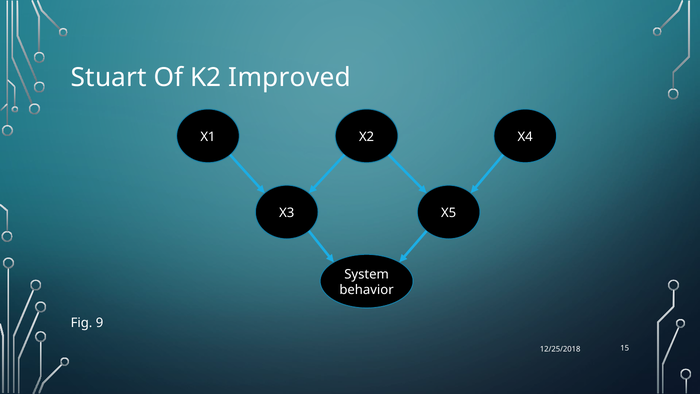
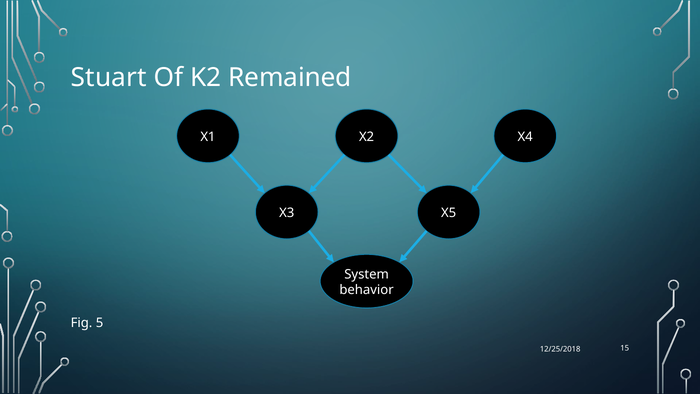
Improved: Improved -> Remained (290, 78)
9: 9 -> 5 (100, 323)
